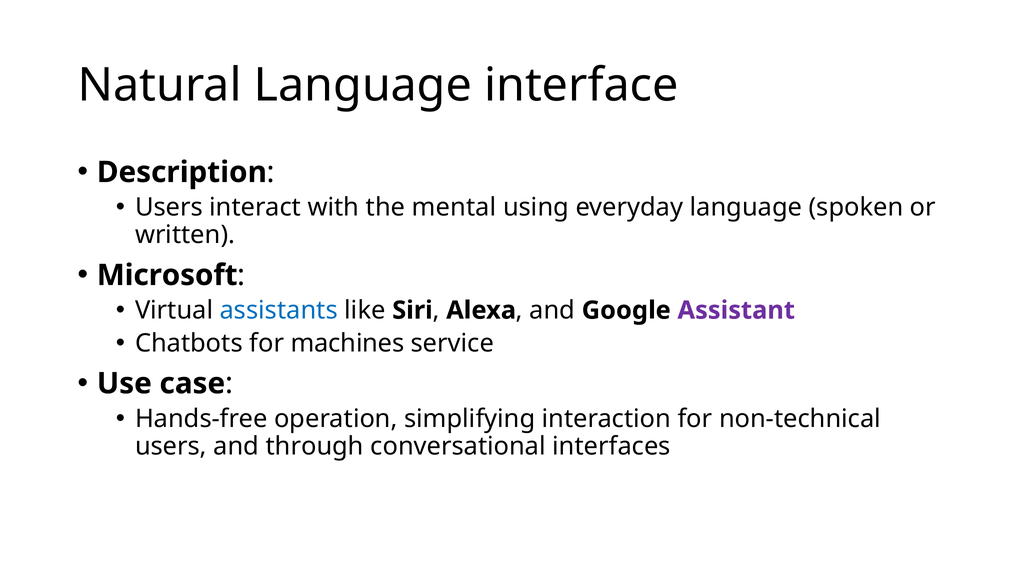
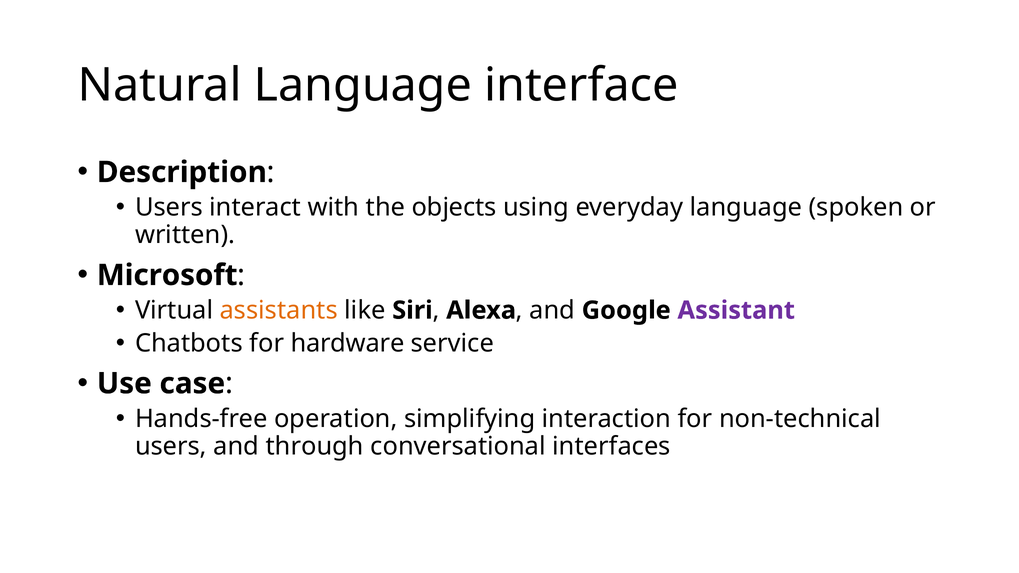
mental: mental -> objects (454, 207)
assistants colour: blue -> orange (279, 310)
machines: machines -> hardware (348, 343)
